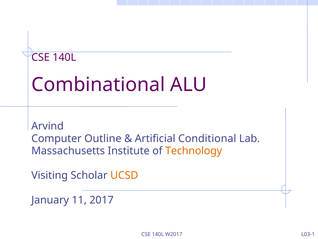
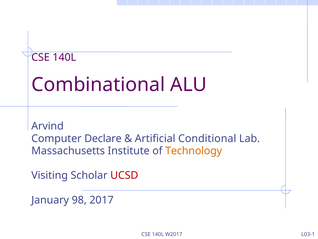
Outline: Outline -> Declare (103, 138)
UCSD colour: orange -> red (124, 175)
11: 11 -> 98 (79, 200)
